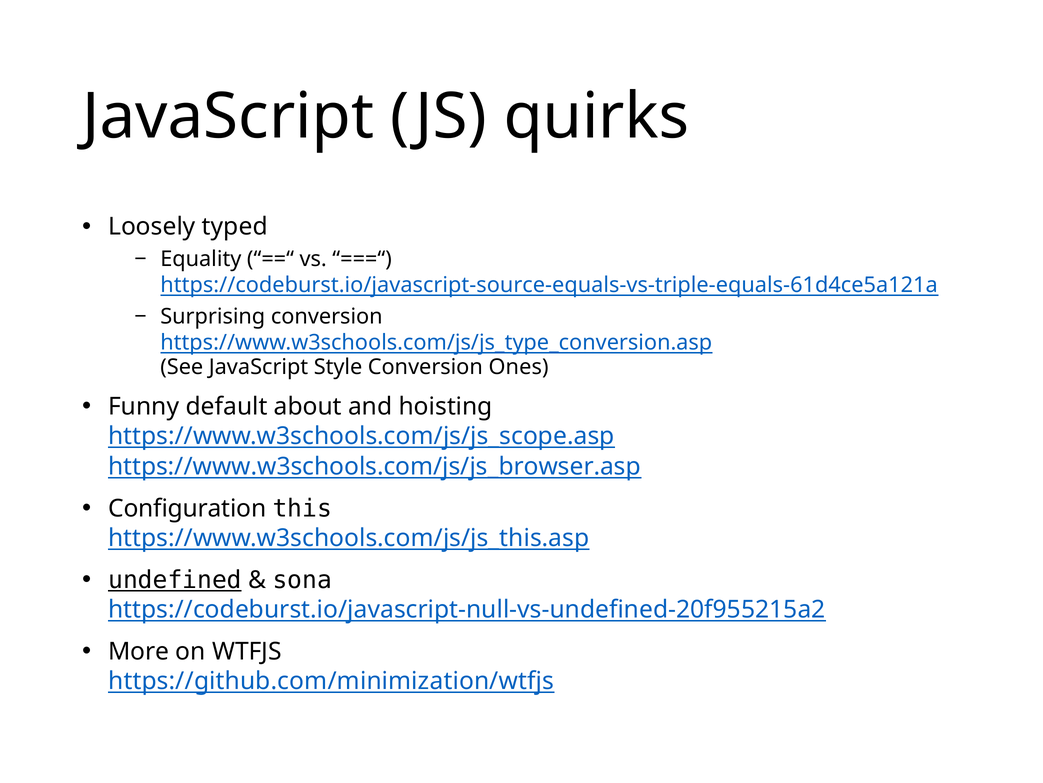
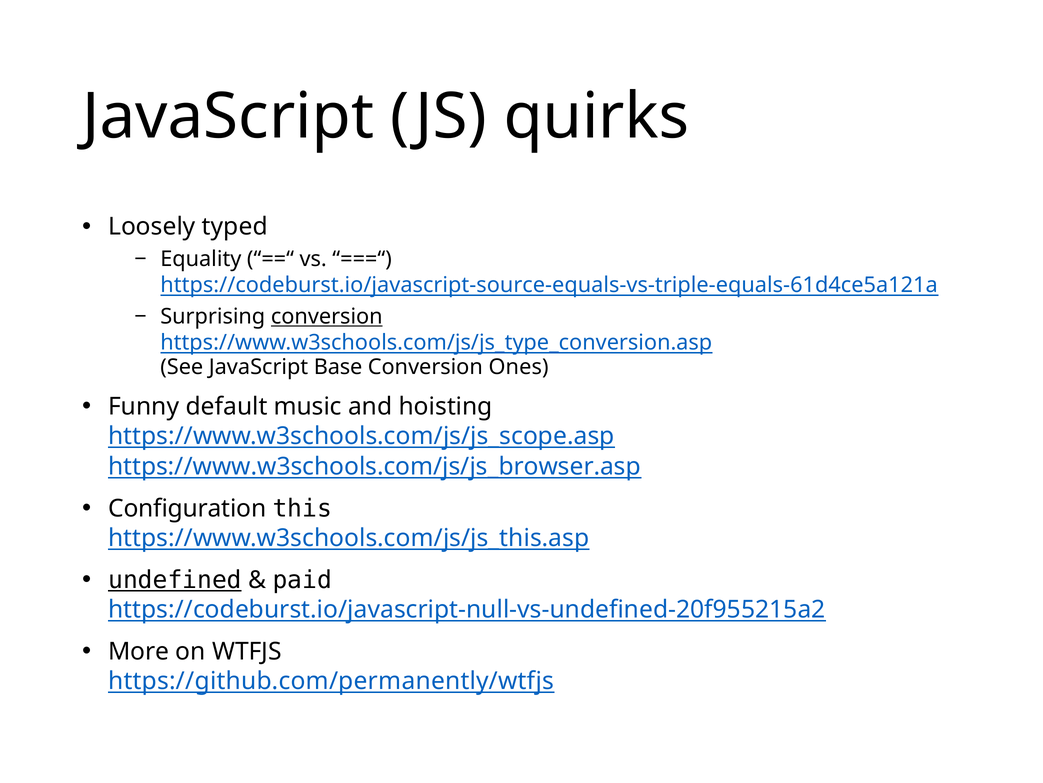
conversion underline: none -> present (327, 316)
Style: Style -> Base (338, 367)
about: about -> music (308, 406)
sona: sona -> paid (302, 579)
https://github.com/minimization/wtfjs: https://github.com/minimization/wtfjs -> https://github.com/permanently/wtfjs (331, 680)
